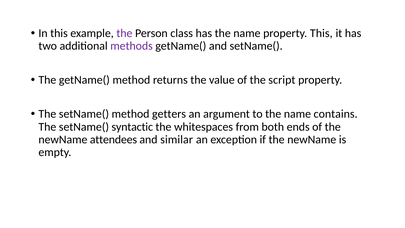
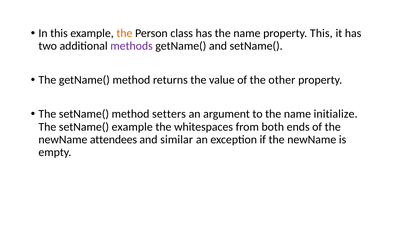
the colour: purple -> orange (124, 33)
script: script -> other (282, 80)
getters: getters -> setters (169, 114)
contains: contains -> initialize (336, 114)
setName( syntactic: syntactic -> example (132, 127)
